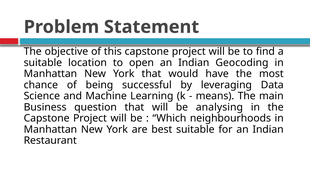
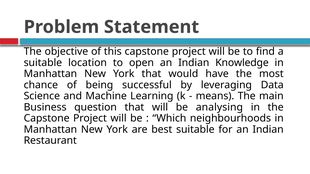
Geocoding: Geocoding -> Knowledge (242, 63)
